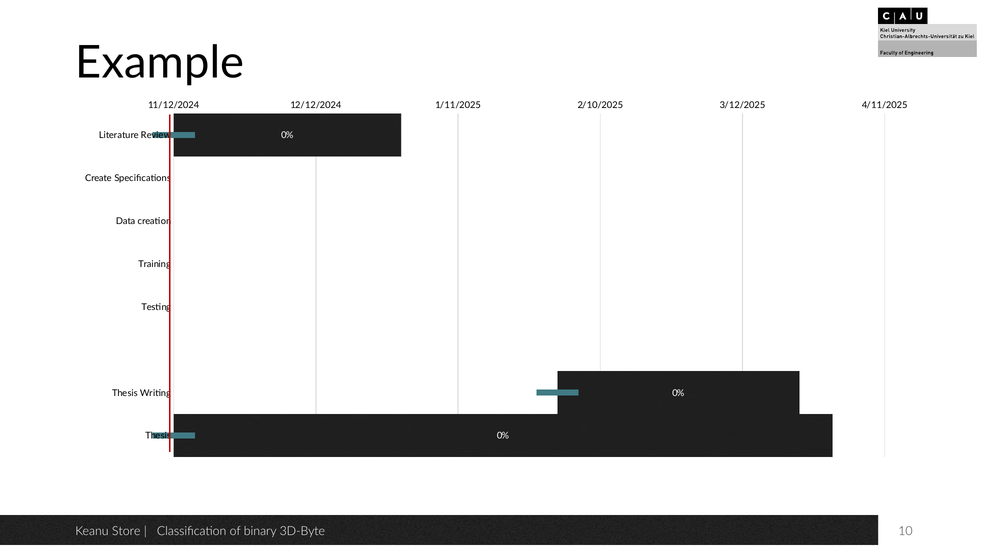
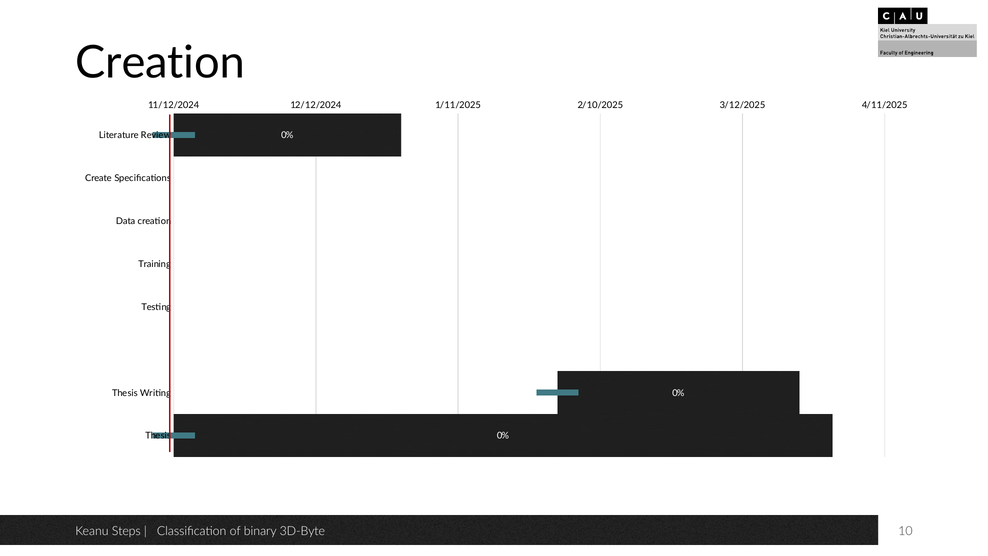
Example: Example -> Creation (160, 63)
Store: Store -> Steps (126, 531)
